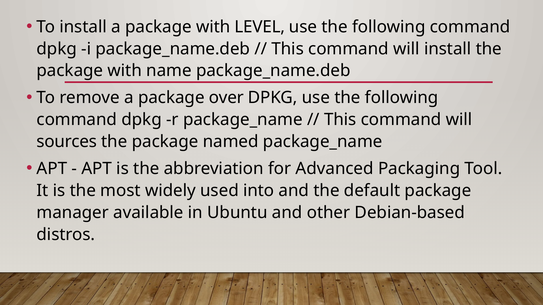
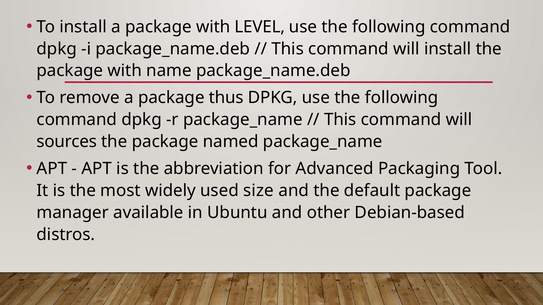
over: over -> thus (226, 98)
into: into -> size (259, 191)
